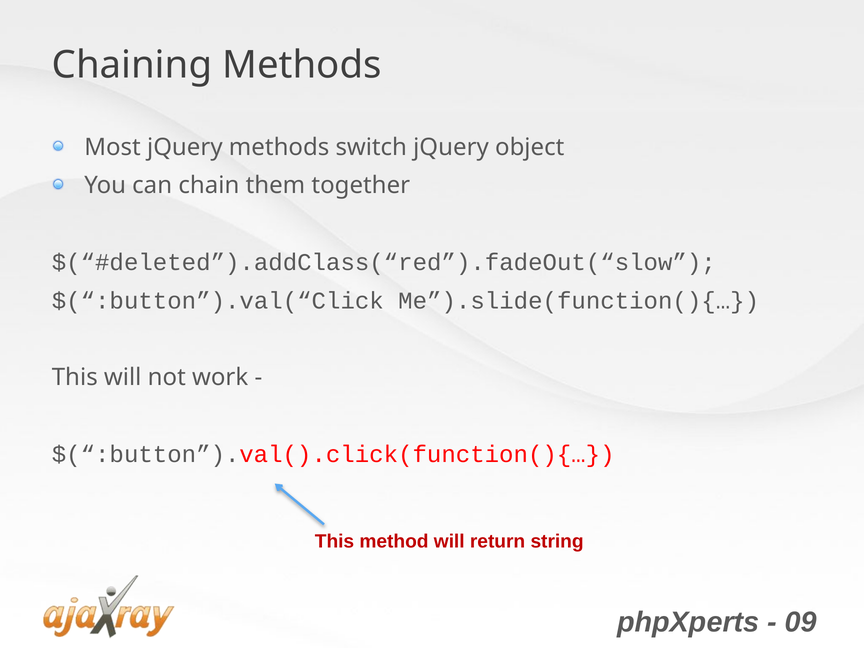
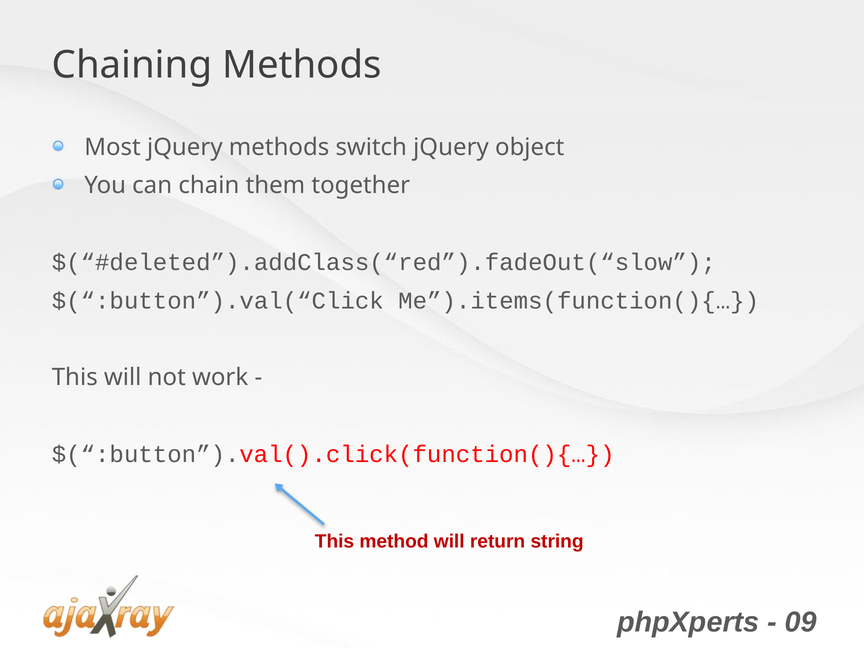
Me”).slide(function(){…: Me”).slide(function(){… -> Me”).items(function(){… (579, 301)
